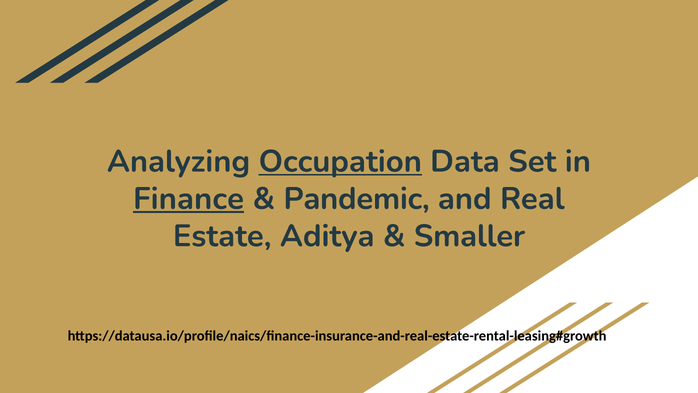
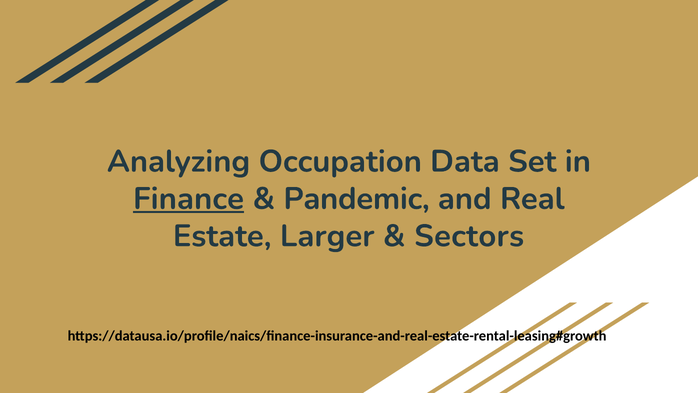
Occupation underline: present -> none (340, 161)
Aditya: Aditya -> Larger (327, 236)
Smaller: Smaller -> Sectors (469, 236)
